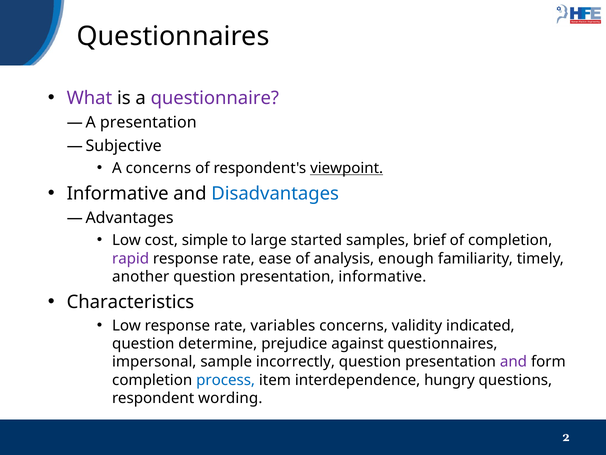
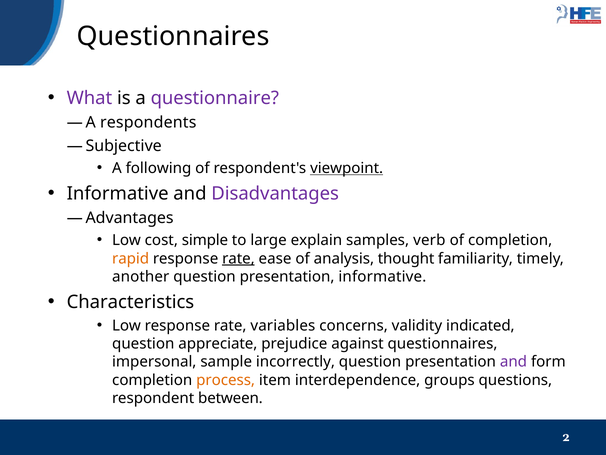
presentation: presentation -> respondents (148, 122)
A concerns: concerns -> following (158, 168)
Disadvantages colour: blue -> purple (275, 193)
started: started -> explain (316, 240)
brief: brief -> verb (429, 240)
rapid colour: purple -> orange (131, 258)
rate underline: none -> present (238, 258)
enough: enough -> thought (406, 258)
determine: determine -> appreciate (218, 343)
process colour: blue -> orange (226, 380)
hungry: hungry -> groups (449, 380)
wording: wording -> between (230, 398)
